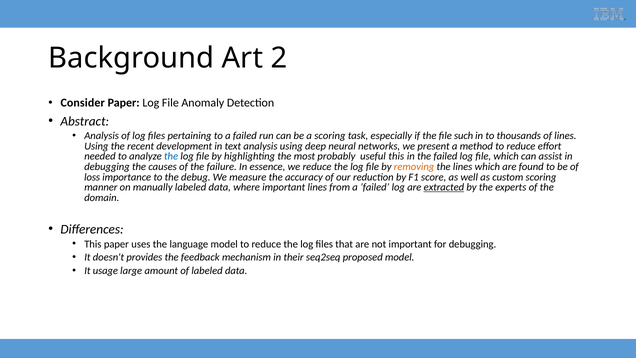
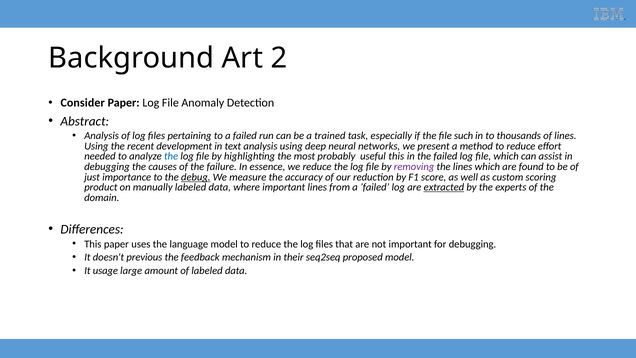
a scoring: scoring -> trained (330, 136)
removing colour: orange -> purple (414, 167)
loss: loss -> just (92, 177)
debug underline: none -> present (196, 177)
manner: manner -> product (101, 187)
provides: provides -> previous (144, 257)
